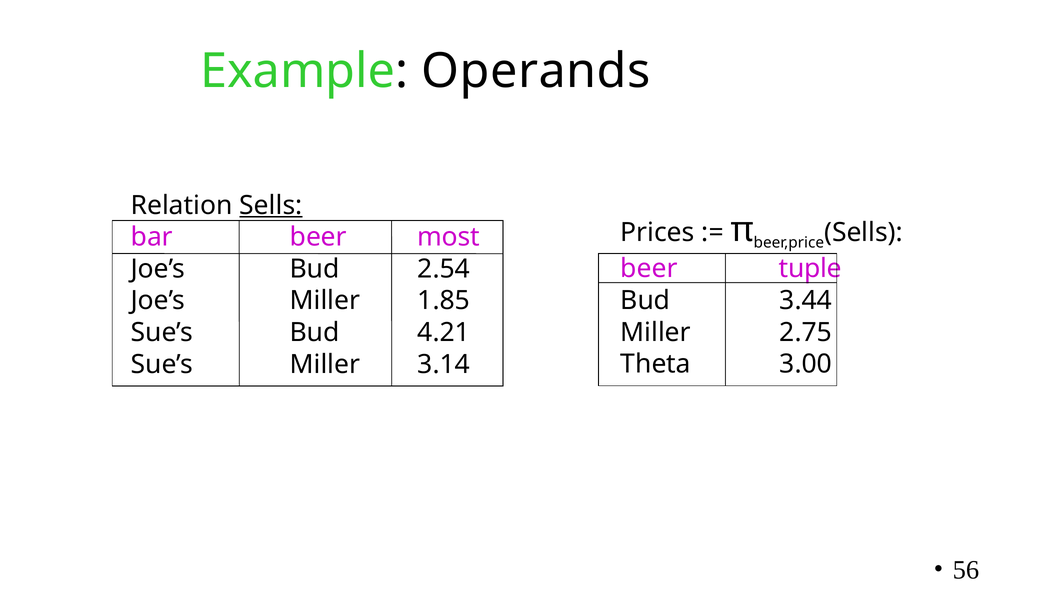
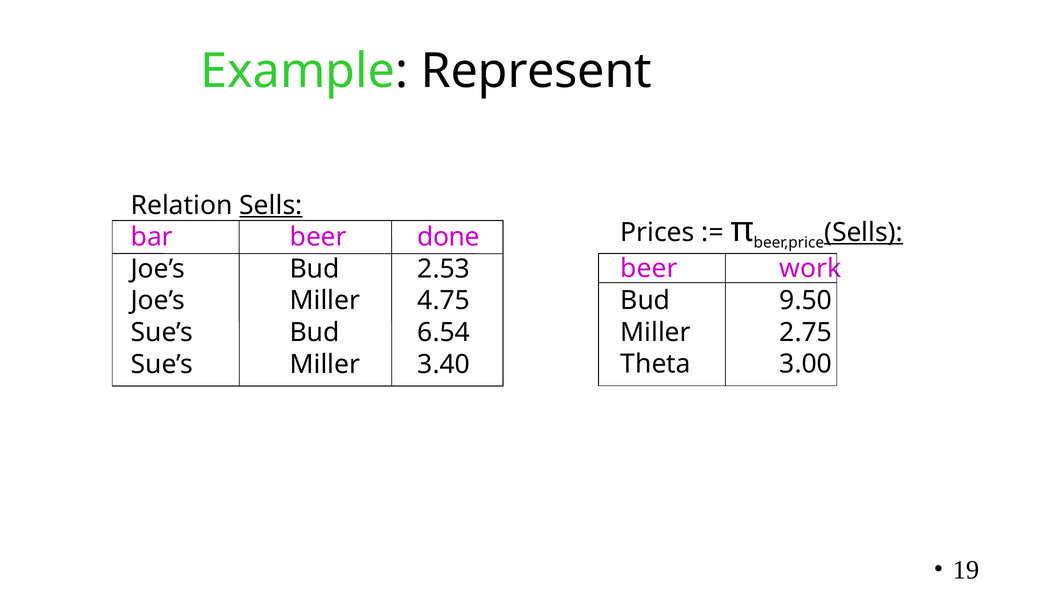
Operands: Operands -> Represent (536, 71)
Sells underline: none -> present (863, 233)
most: most -> done (448, 237)
tuple: tuple -> work (810, 269)
2.54: 2.54 -> 2.53 (444, 269)
3.44: 3.44 -> 9.50 (806, 301)
1.85: 1.85 -> 4.75 (444, 301)
4.21: 4.21 -> 6.54 (444, 333)
3.14: 3.14 -> 3.40 (444, 364)
56: 56 -> 19 (966, 570)
